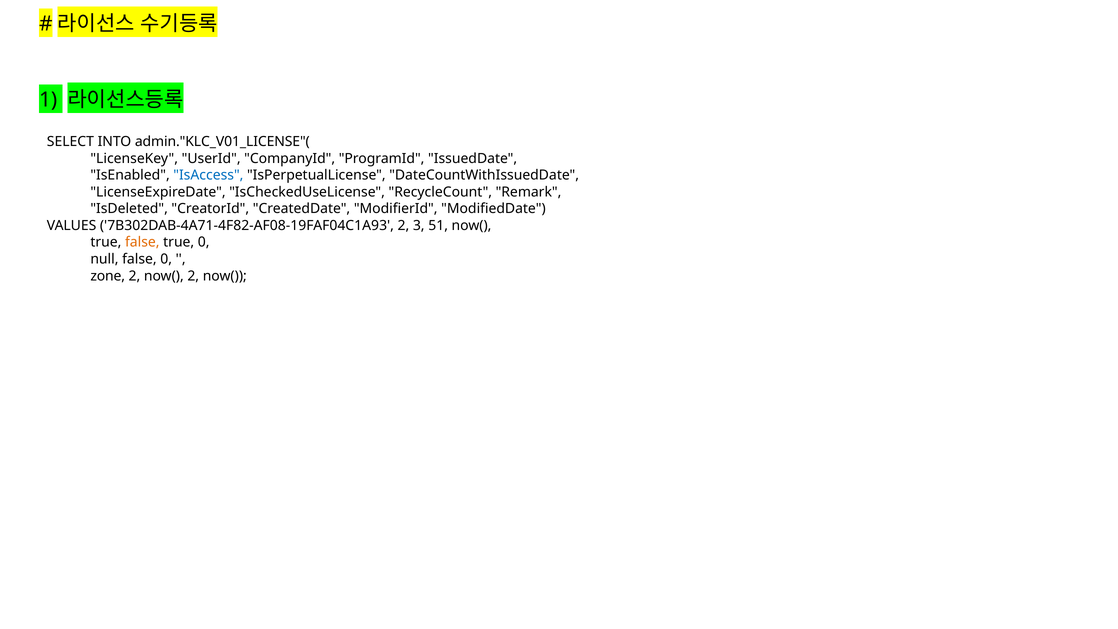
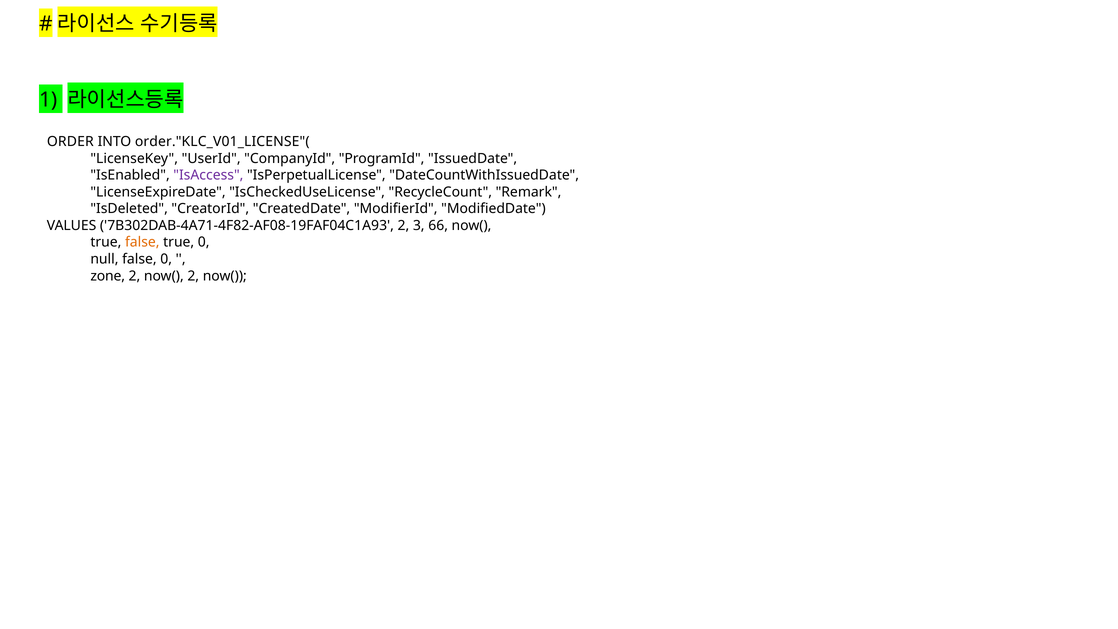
SELECT: SELECT -> ORDER (70, 142)
admin."KLC_V01_LICENSE"(: admin."KLC_V01_LICENSE"( -> order."KLC_V01_LICENSE"( (222, 142)
IsAccess colour: blue -> purple (208, 175)
51: 51 -> 66 (438, 226)
